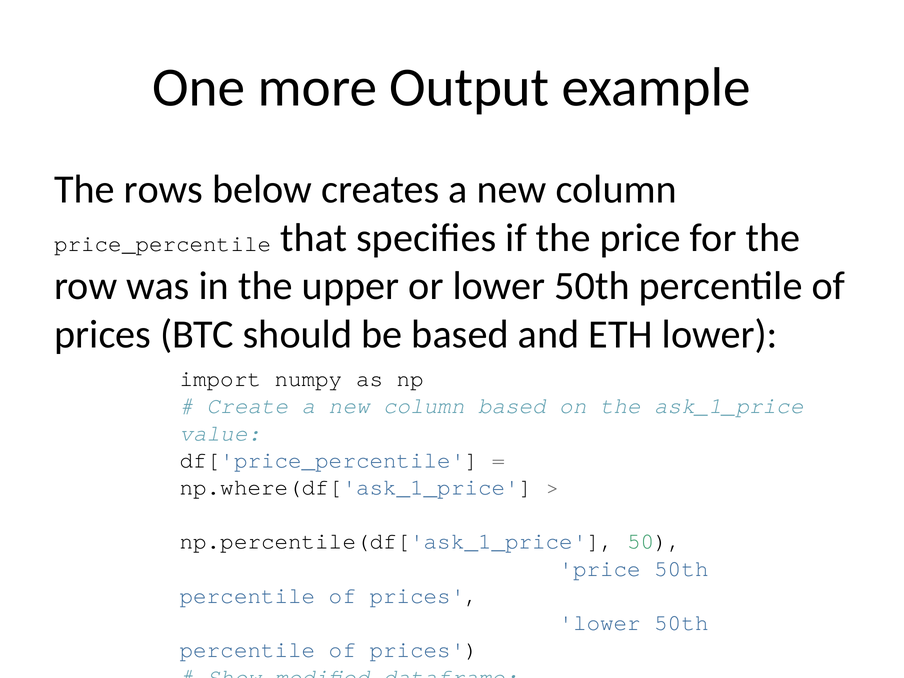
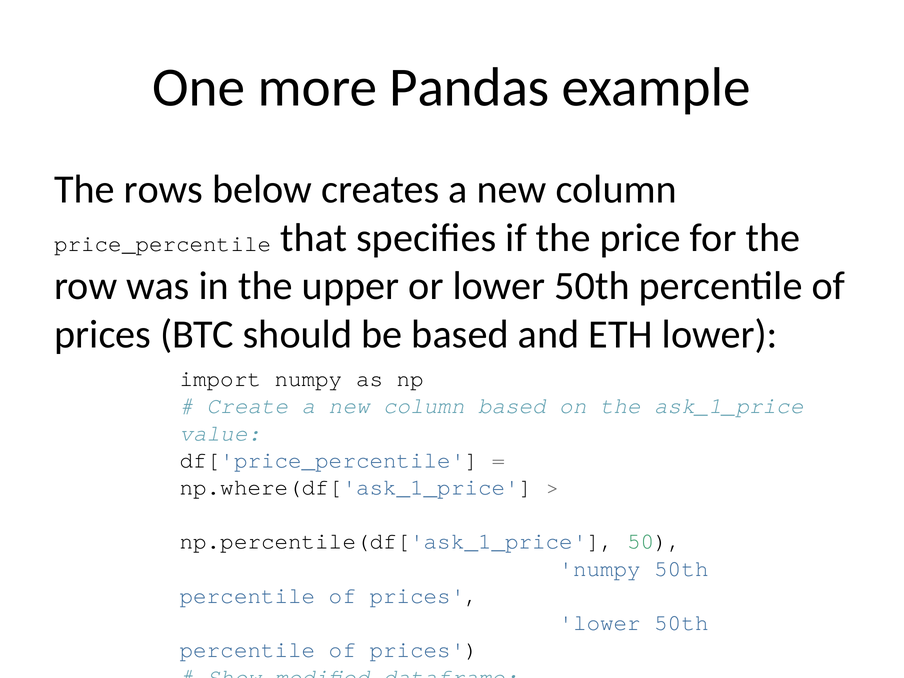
Output: Output -> Pandas (469, 88)
price: price -> numpy (600, 569)
